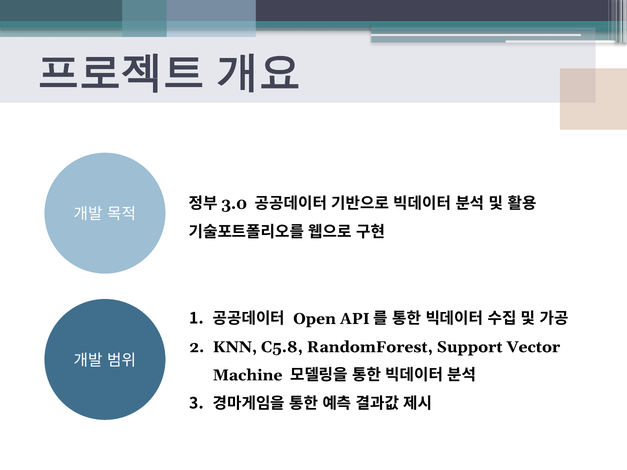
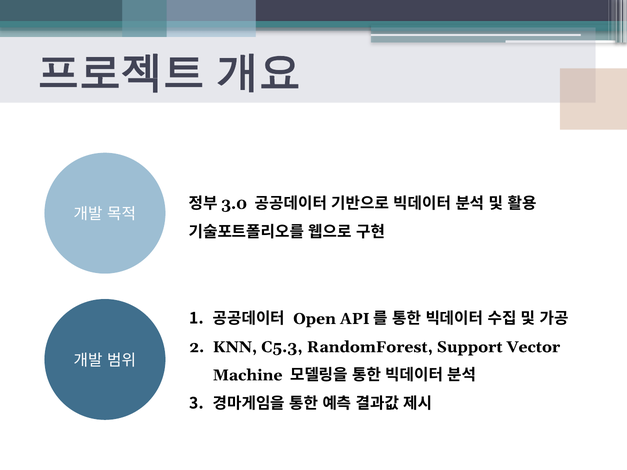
C5.8: C5.8 -> C5.3 (282, 347)
